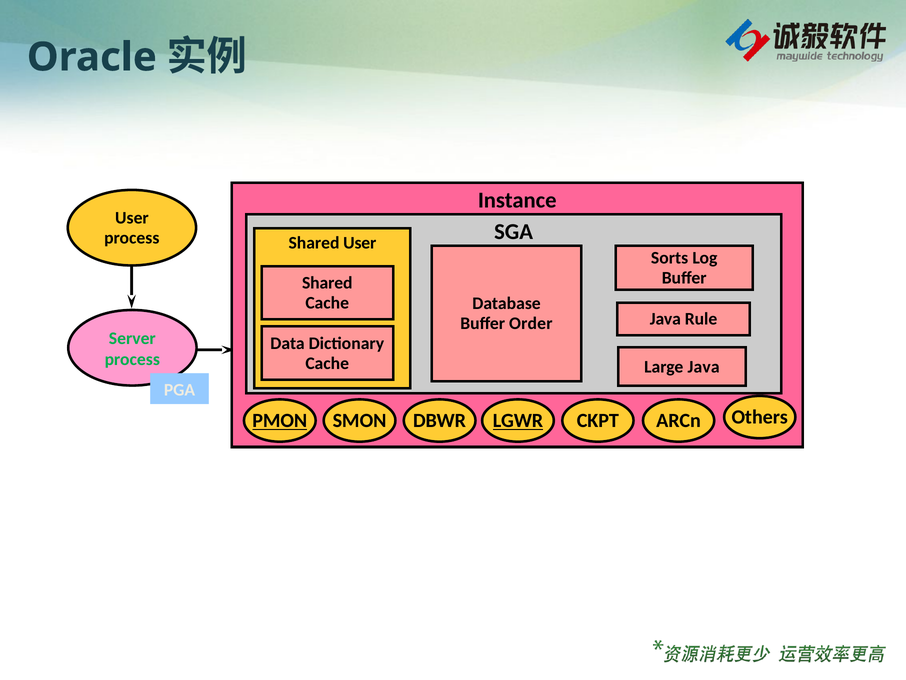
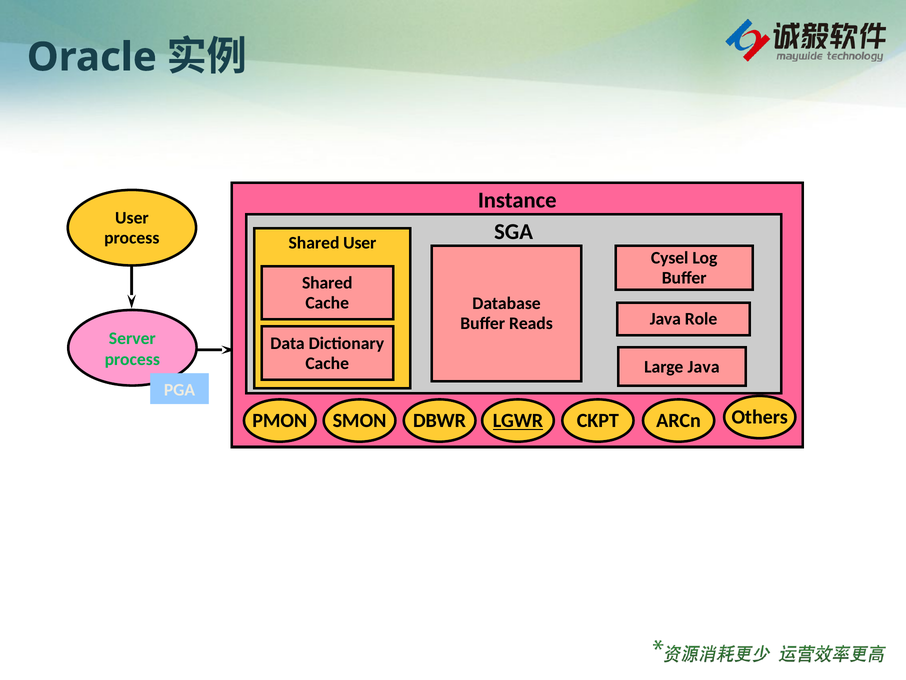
Sorts: Sorts -> Cysel (670, 258)
Order: Order -> Reads (531, 323)
Rule: Rule -> Role (701, 319)
PMON underline: present -> none (280, 420)
